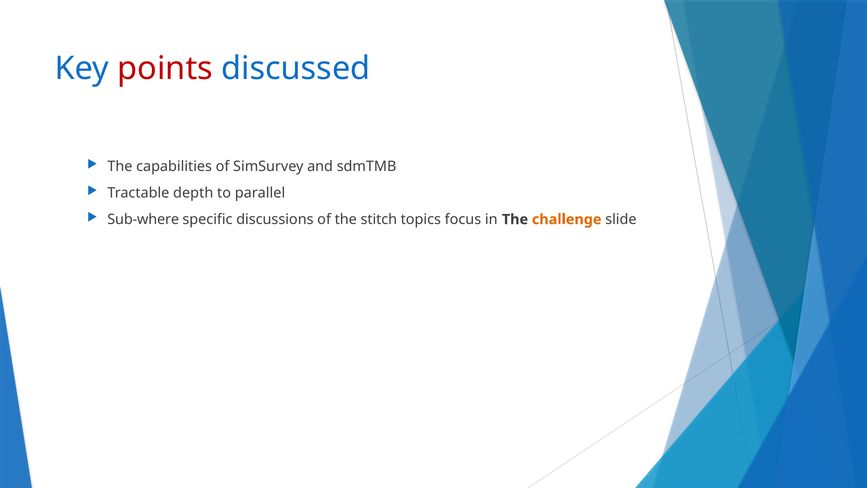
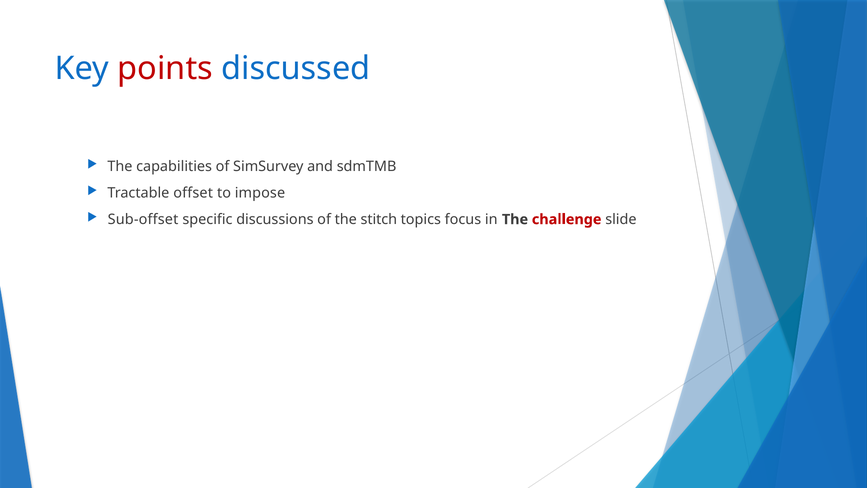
depth: depth -> offset (193, 193)
parallel: parallel -> impose (260, 193)
Sub-where: Sub-where -> Sub-offset (143, 219)
challenge colour: orange -> red (567, 219)
